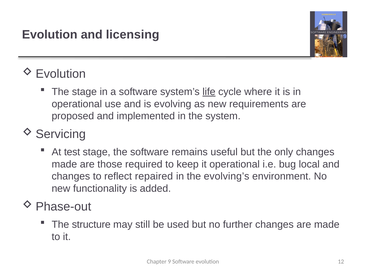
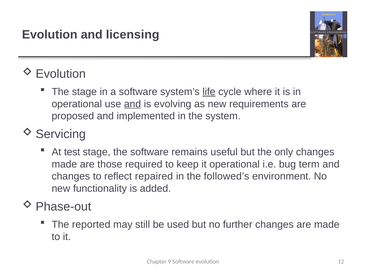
and underline: none -> present (133, 104)
local: local -> term (309, 165)
evolving’s: evolving’s -> followed’s (227, 177)
structure: structure -> reported (91, 225)
